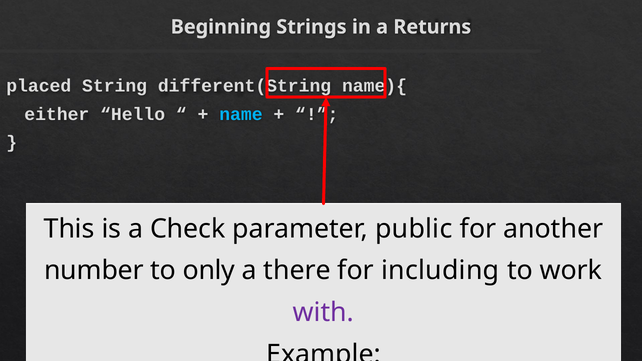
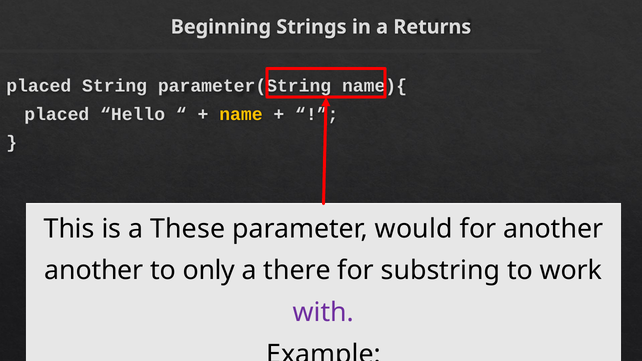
different(String: different(String -> parameter(String (245, 86)
either: either -> placed (57, 114)
name colour: light blue -> yellow (241, 114)
Check: Check -> These (188, 229)
public: public -> would (414, 229)
number: number -> another (94, 271)
including: including -> substring (440, 271)
